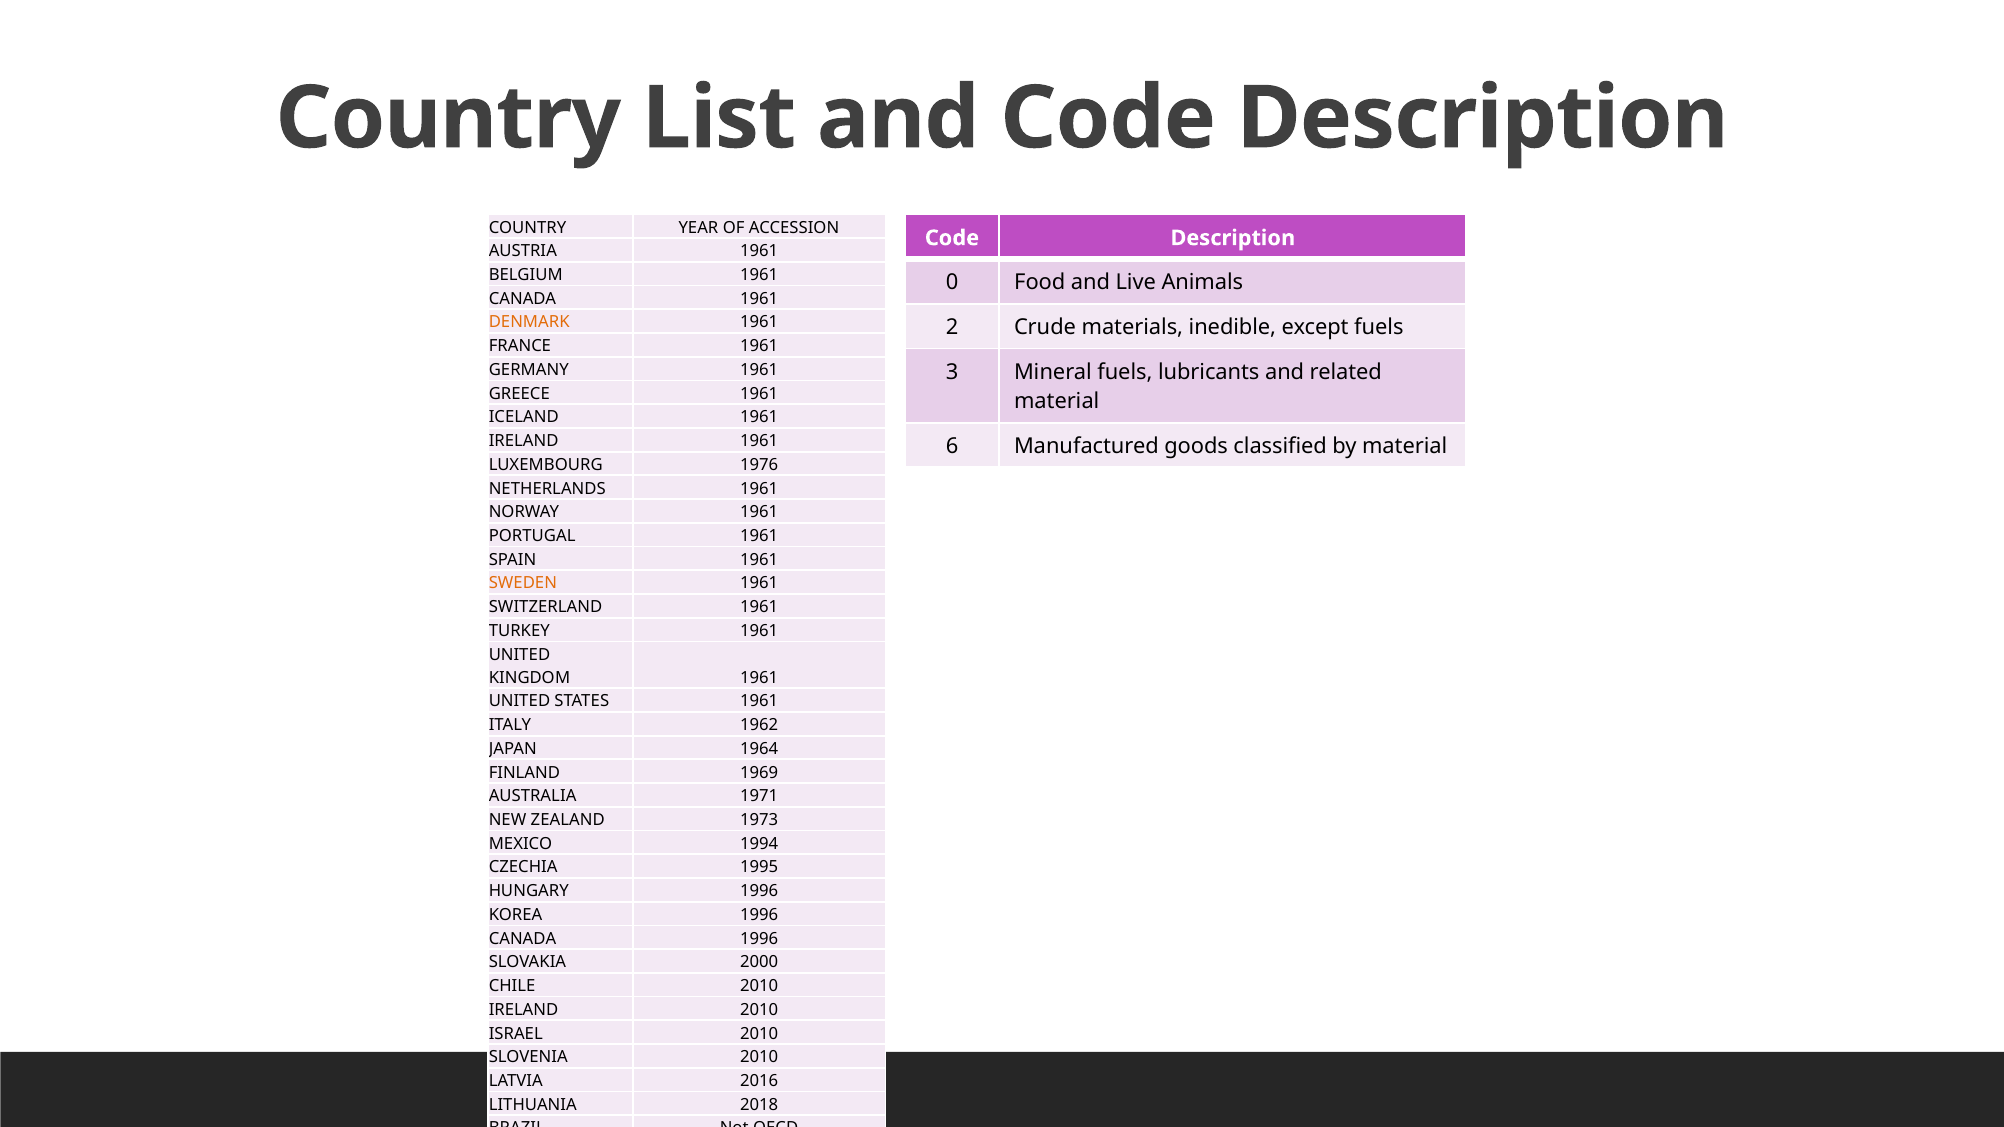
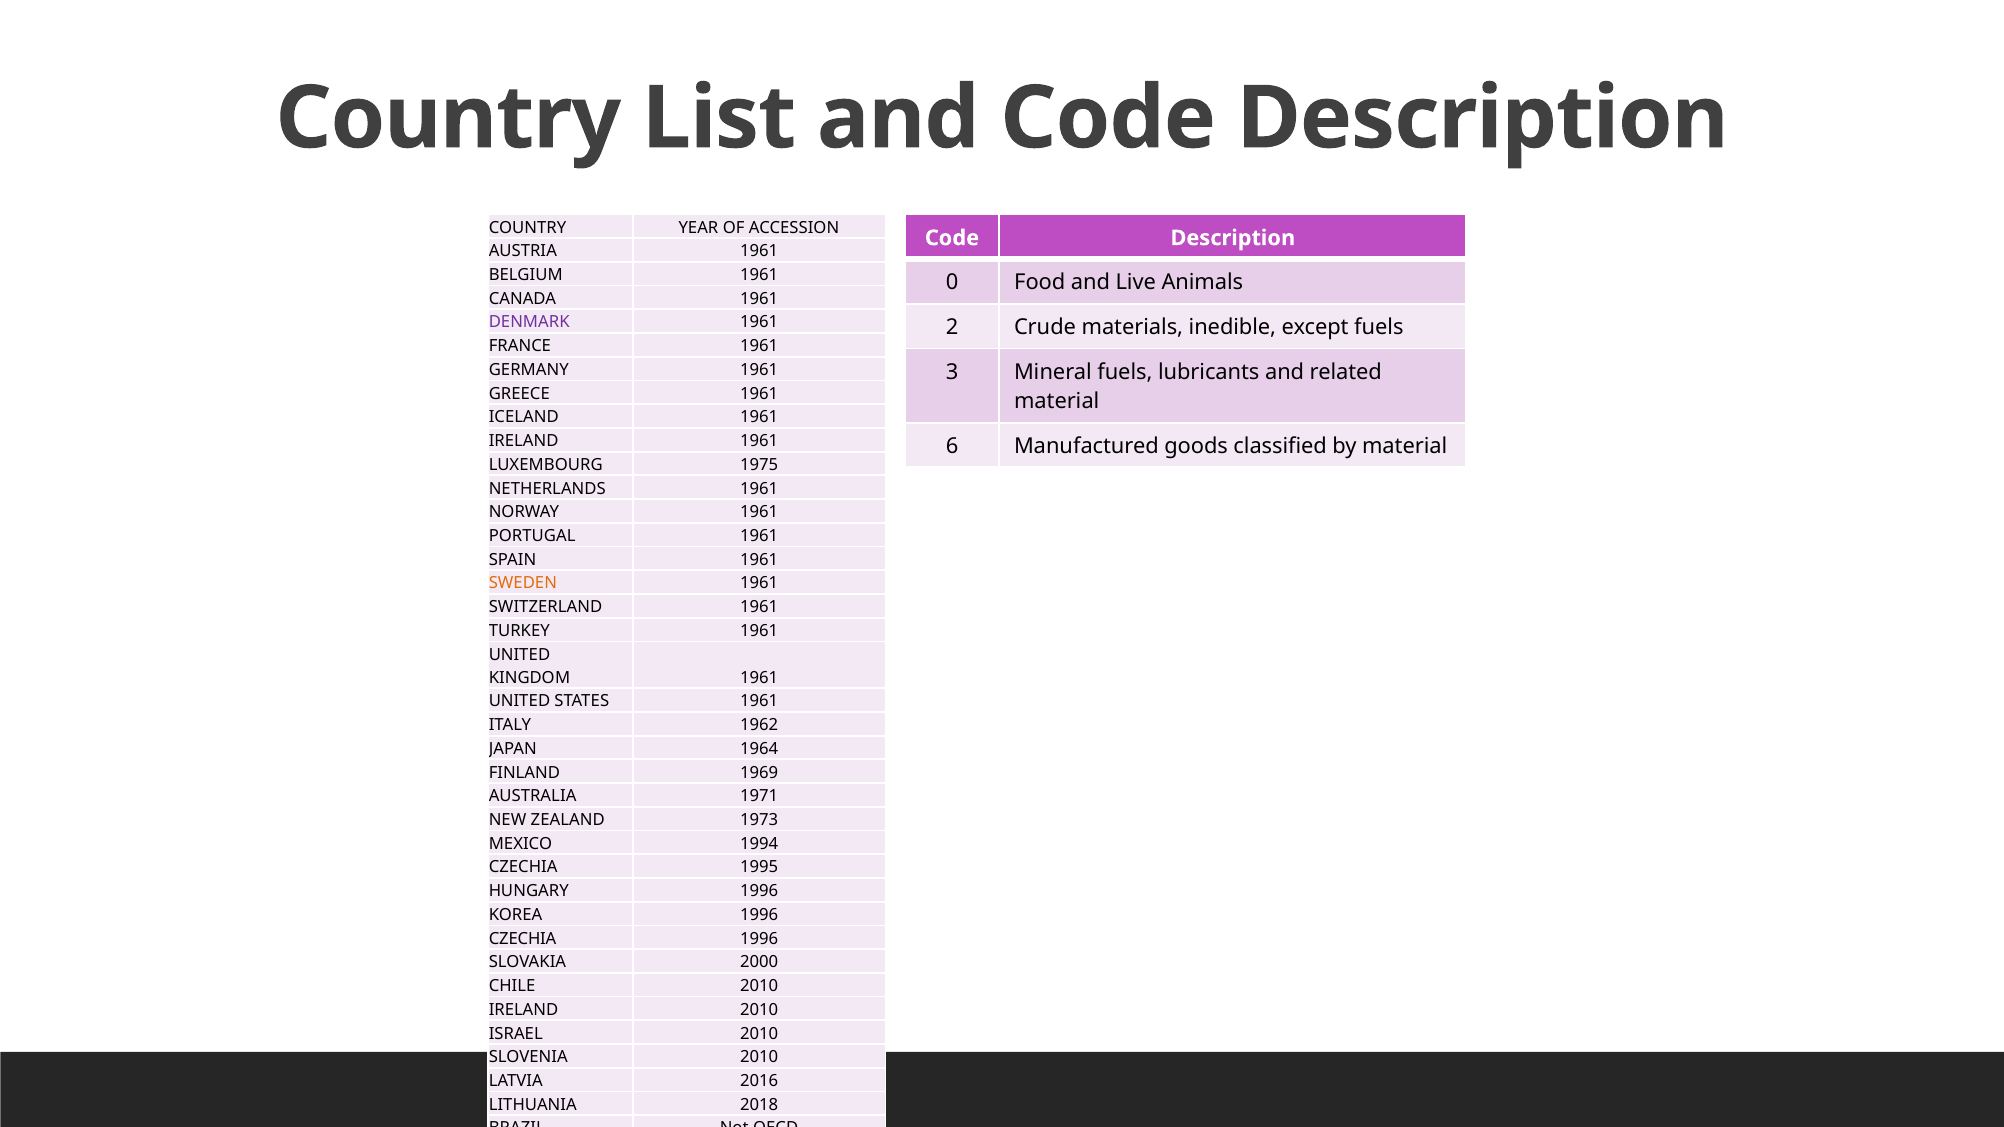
DENMARK colour: orange -> purple (529, 323)
1976: 1976 -> 1975 (759, 465)
CANADA: CANADA -> CZECHIA (523, 939)
